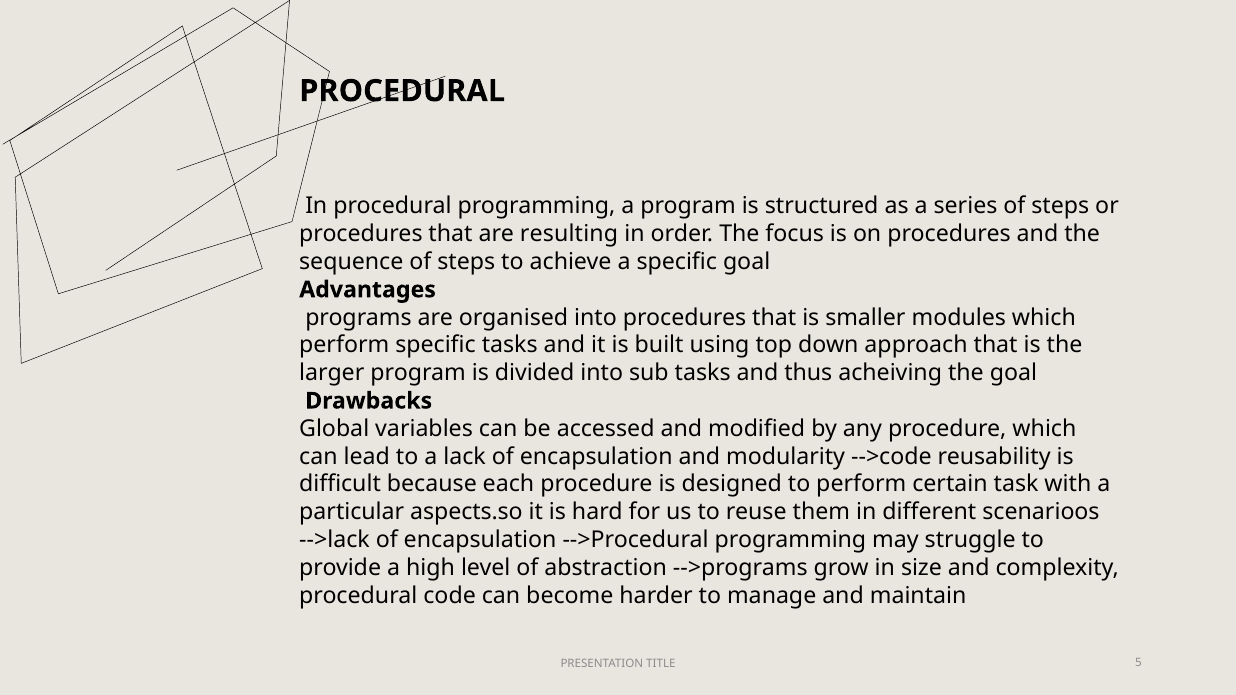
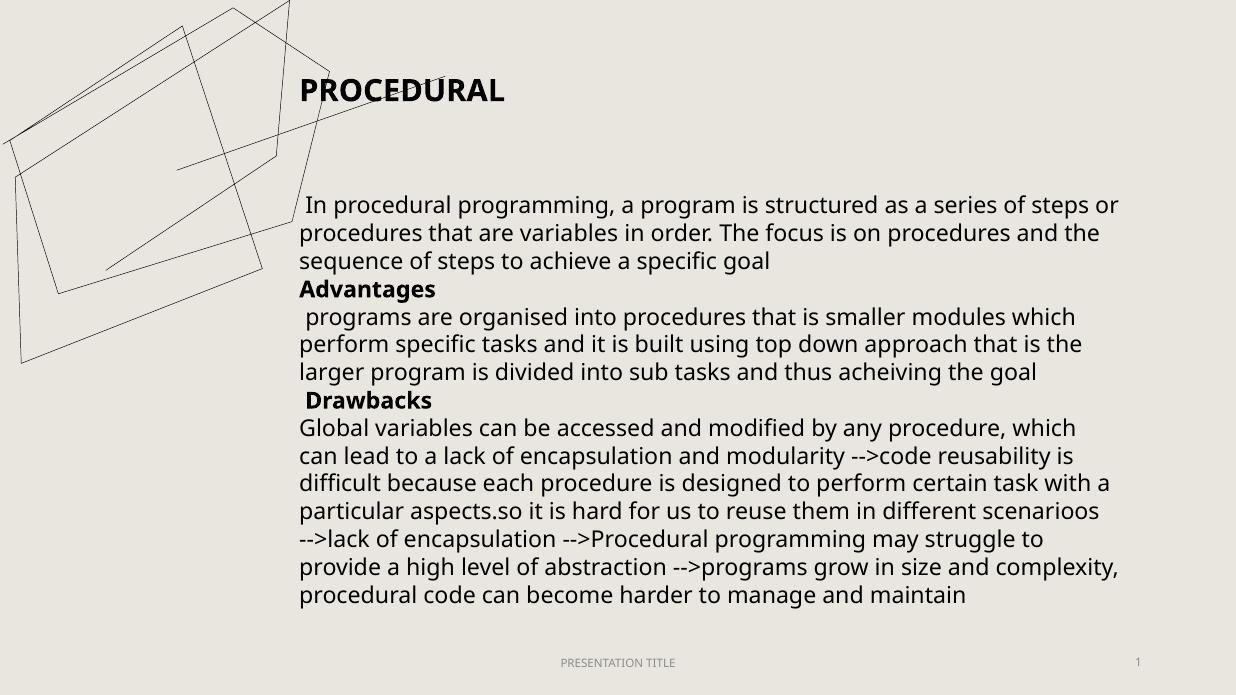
are resulting: resulting -> variables (569, 234)
5: 5 -> 1 (1139, 663)
